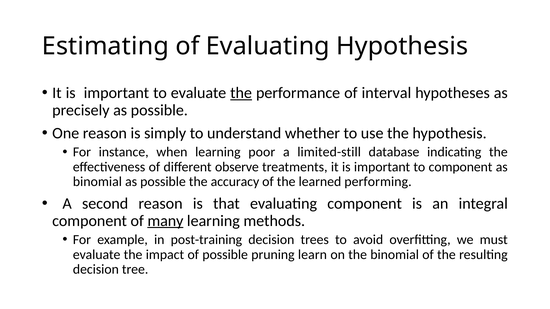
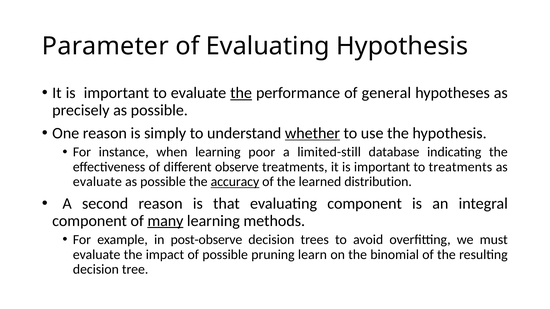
Estimating: Estimating -> Parameter (105, 46)
interval: interval -> general (386, 93)
whether underline: none -> present (312, 133)
to component: component -> treatments (460, 167)
binomial: binomial -> evaluate (97, 182)
accuracy underline: none -> present (235, 182)
performing: performing -> distribution (378, 182)
post-training: post-training -> post-observe (206, 240)
